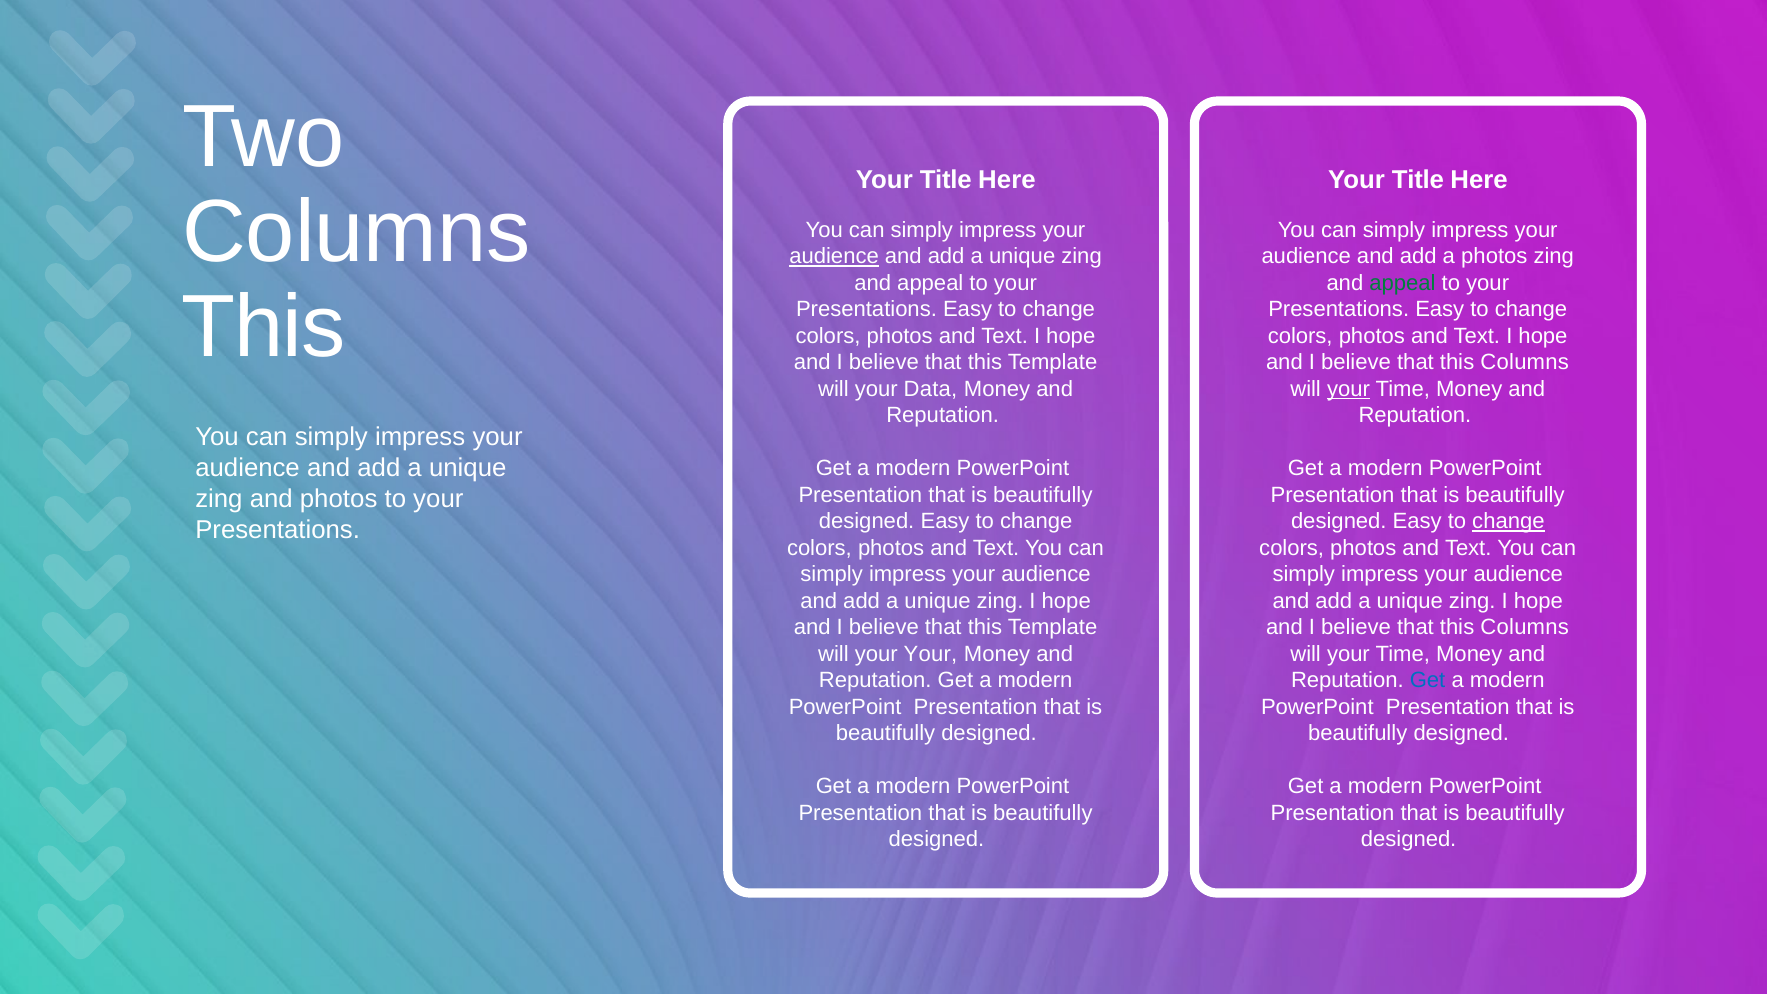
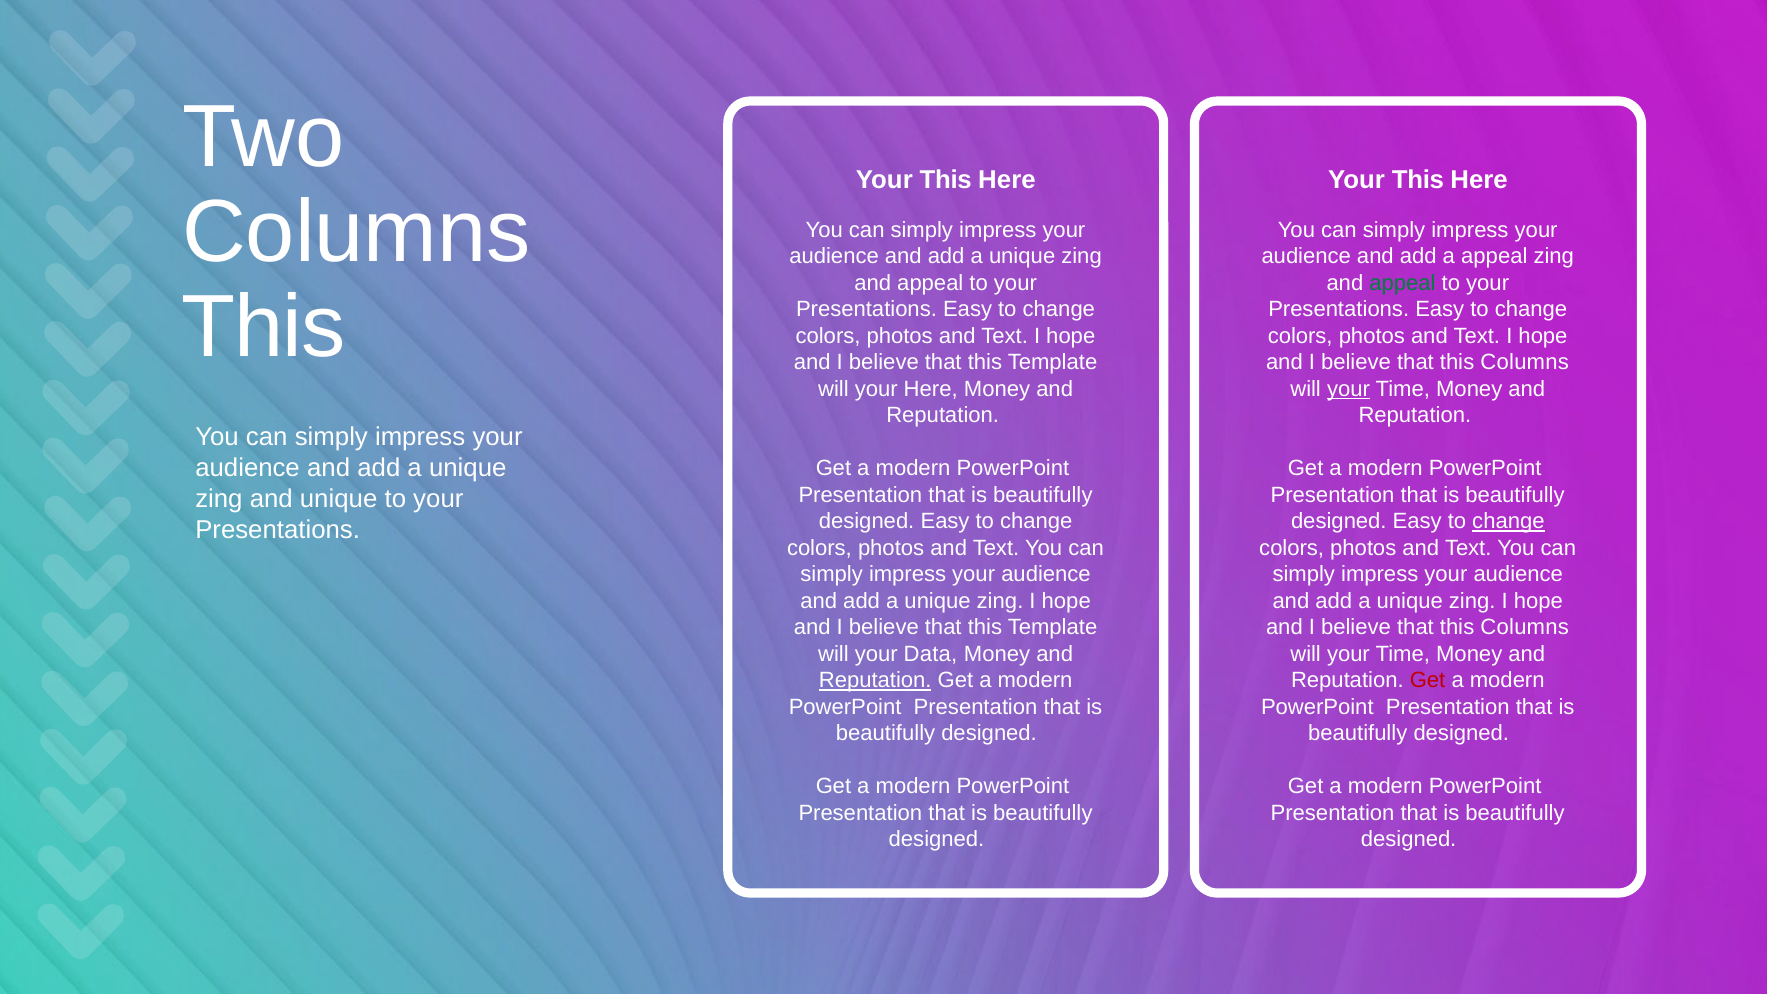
Title: Title -> This (946, 180)
Title: Title -> This (1418, 180)
audience underline: present -> none (834, 257)
a photos: photos -> appeal (1494, 257)
your Data: Data -> Here (931, 389)
and photos: photos -> unique (339, 499)
your Your: Your -> Data (931, 654)
Reputation underline: none -> present (875, 681)
Get colour: blue -> red (1428, 681)
